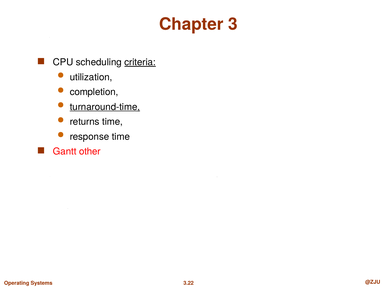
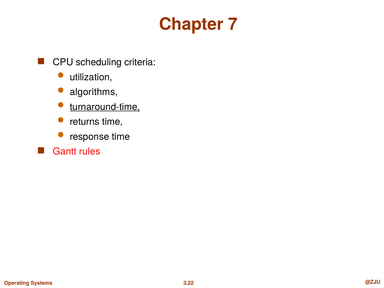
3: 3 -> 7 (233, 24)
criteria underline: present -> none (140, 62)
completion: completion -> algorithms (94, 92)
other: other -> rules (90, 151)
